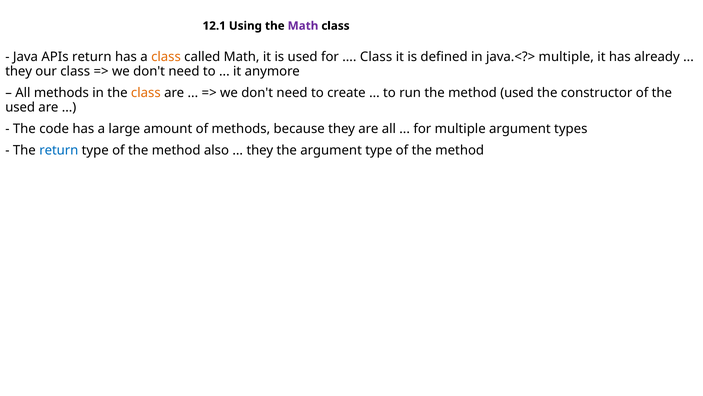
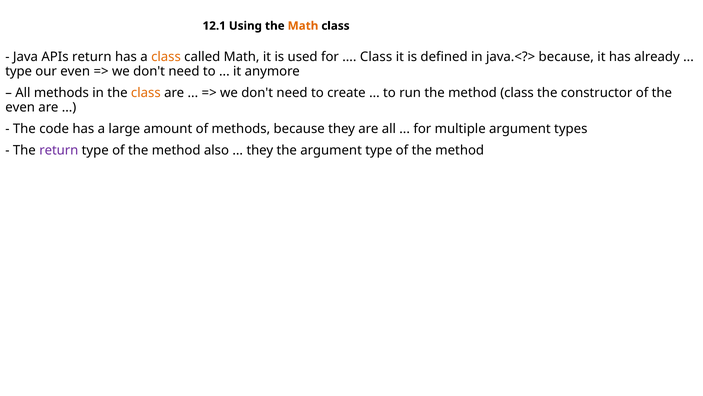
Math colour: purple -> orange (303, 26)
java.<?> multiple: multiple -> because (566, 57)
they: they -> type (19, 71)
our class: class -> even (75, 71)
method used: used -> class (517, 93)
used: used -> even (20, 107)
return colour: blue -> purple (59, 150)
